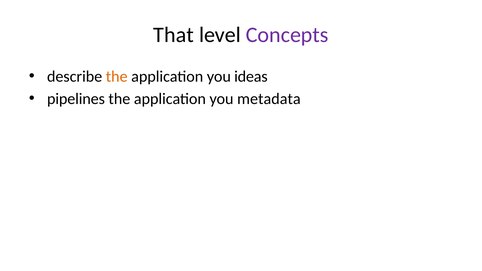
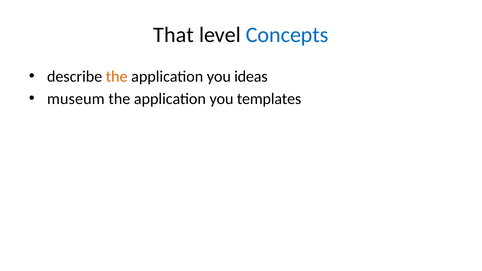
Concepts colour: purple -> blue (287, 35)
pipelines: pipelines -> museum (76, 99)
metadata: metadata -> templates (269, 99)
